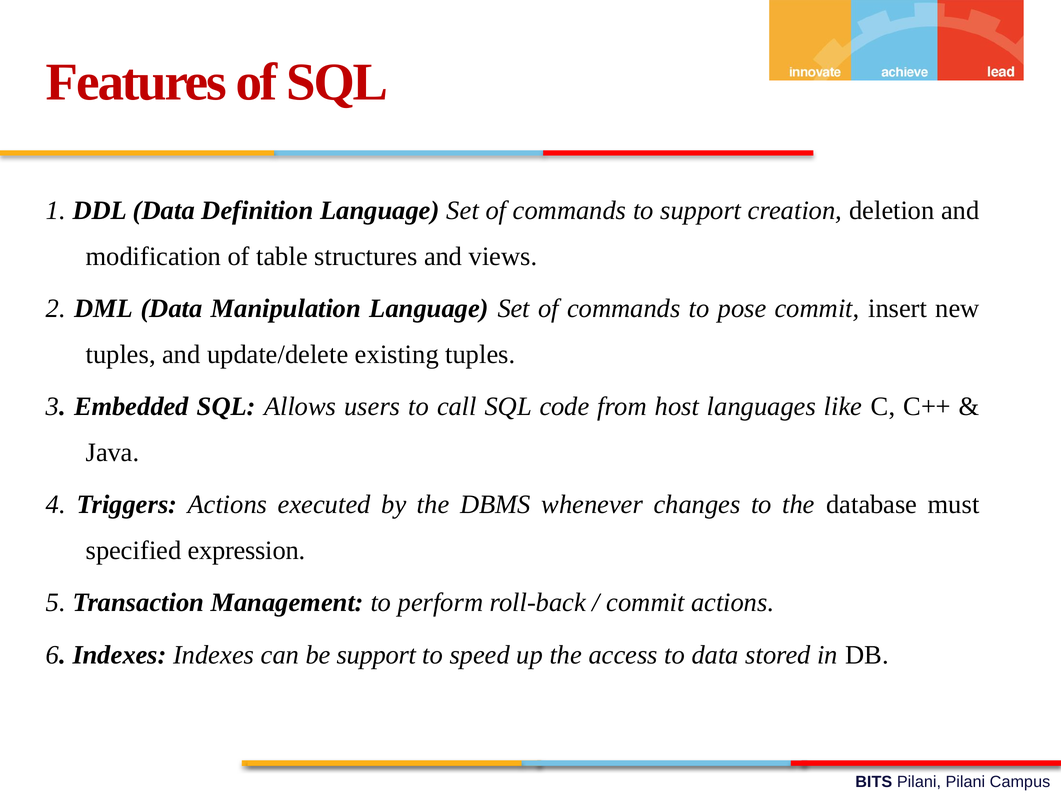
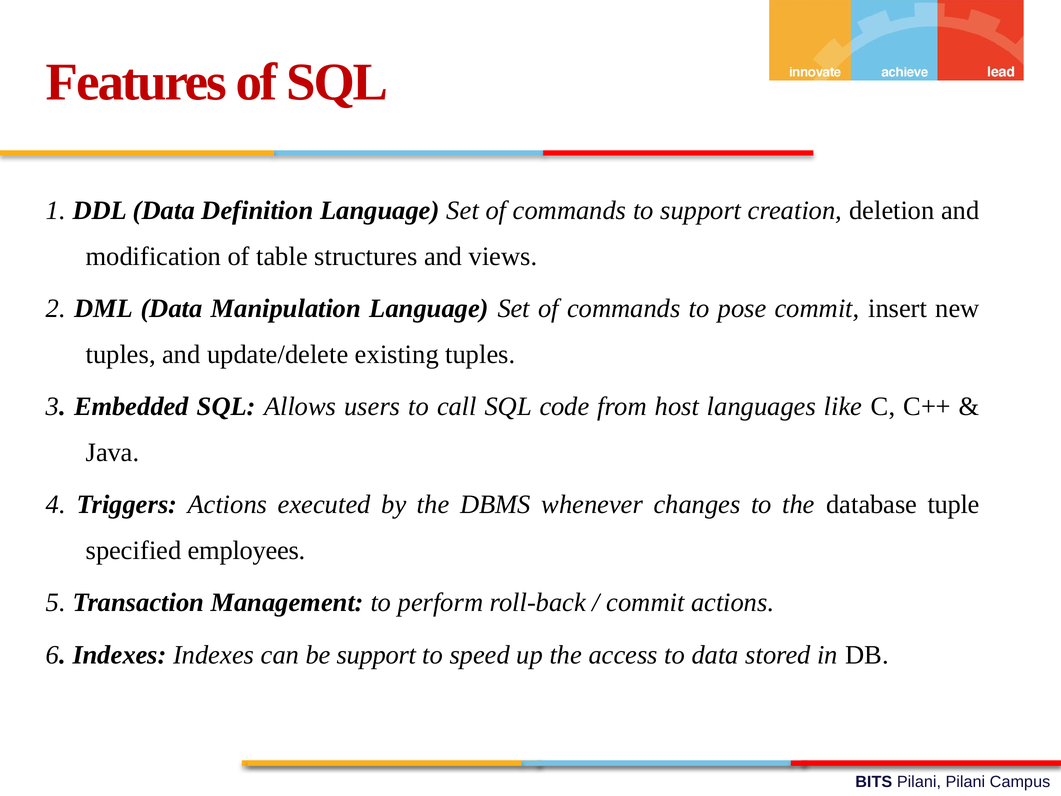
must: must -> tuple (954, 504)
expression: expression -> employees (246, 550)
